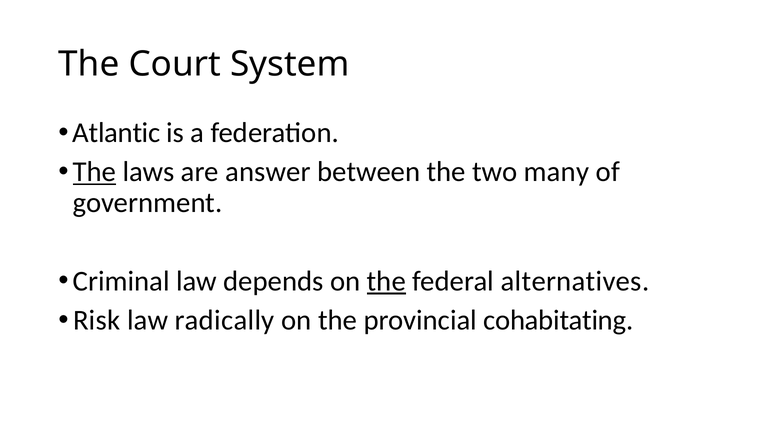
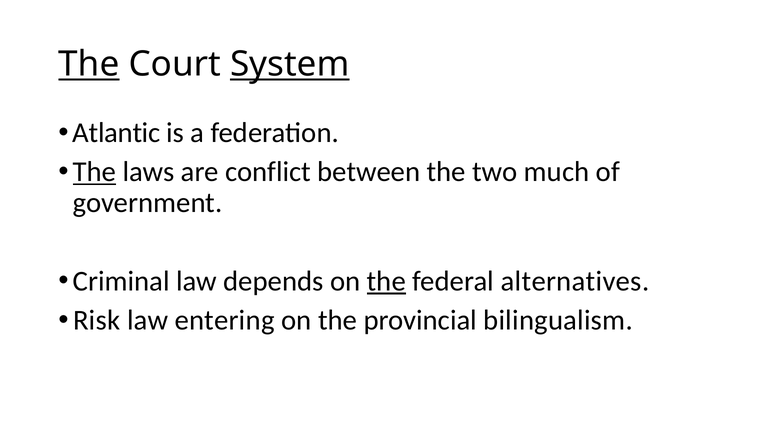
The underline: none -> present (89, 64)
System underline: none -> present (290, 64)
answer: answer -> conflict (268, 172)
many: many -> much (557, 172)
radically: radically -> entering (225, 320)
cohabitating: cohabitating -> bilingualism (558, 320)
